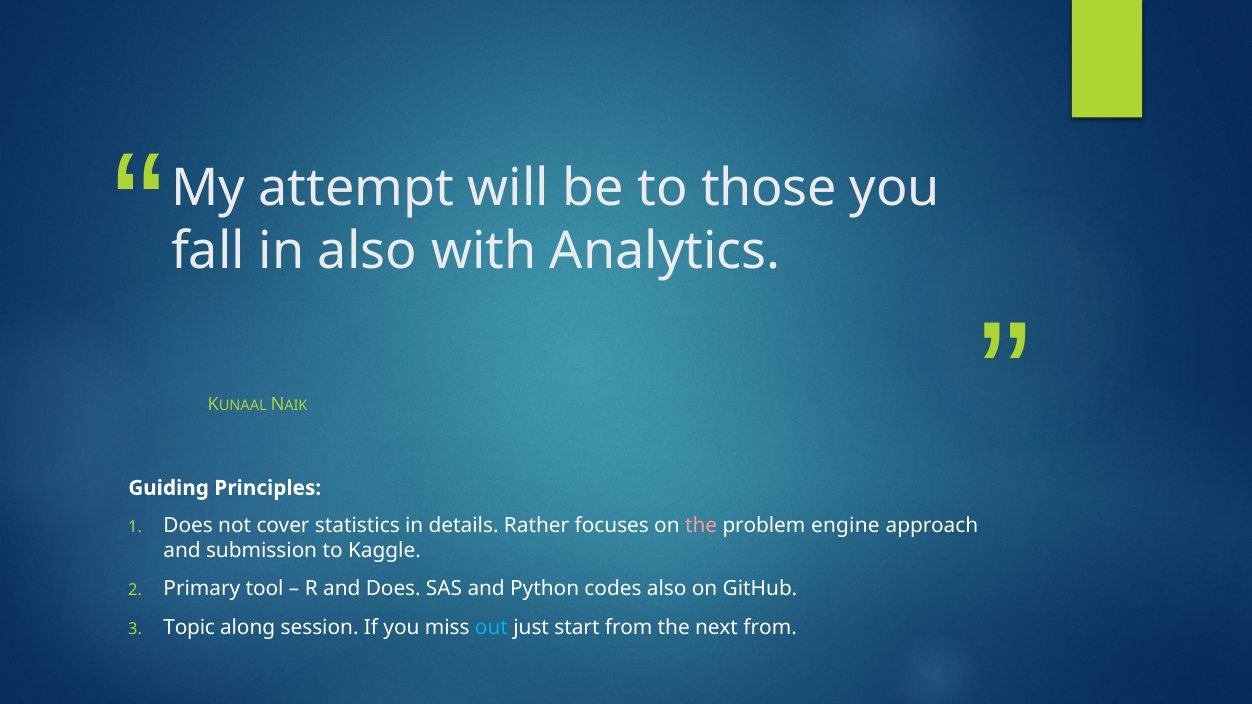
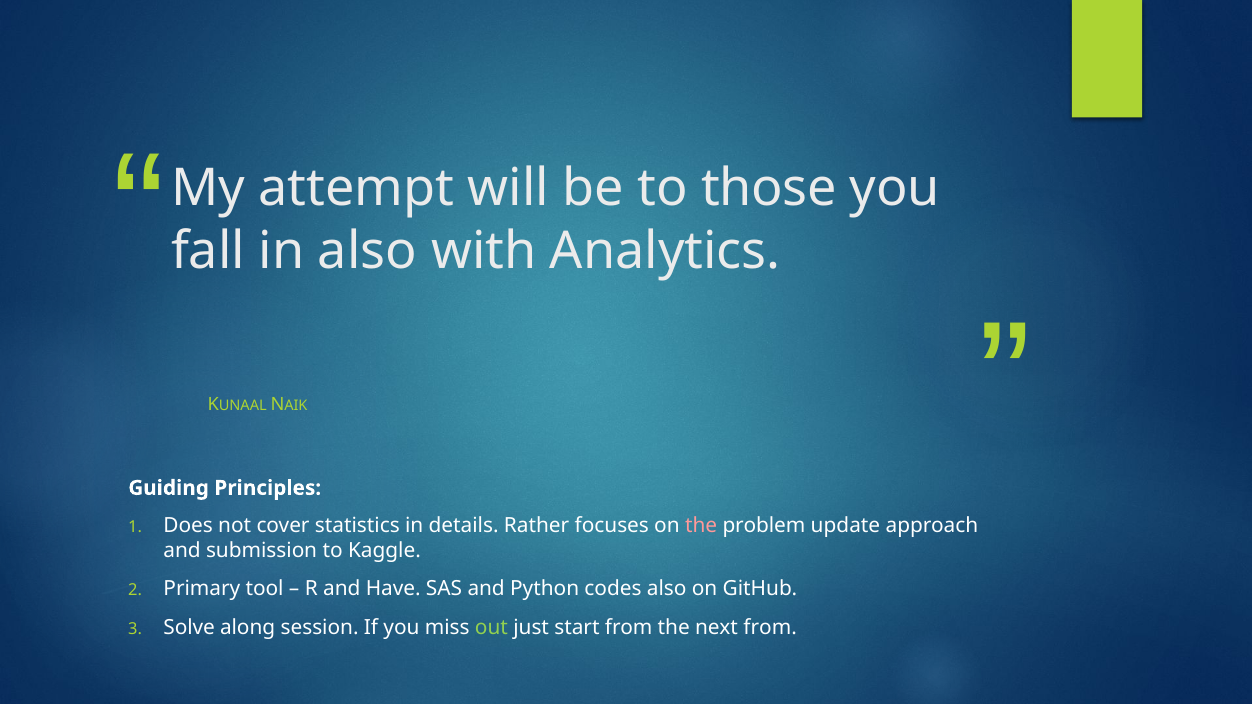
engine: engine -> update (845, 526)
and Does: Does -> Have (393, 589)
Topic: Topic -> Solve (189, 627)
out colour: light blue -> light green (491, 627)
